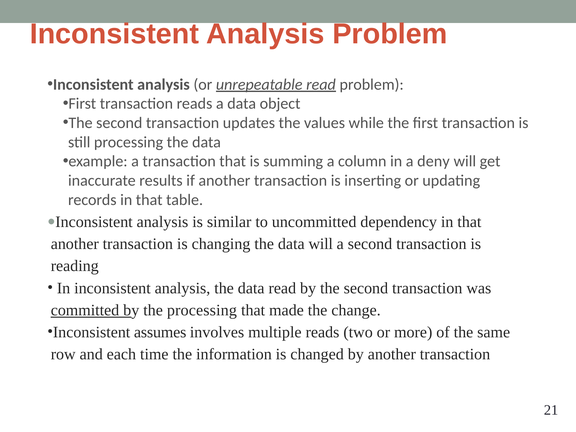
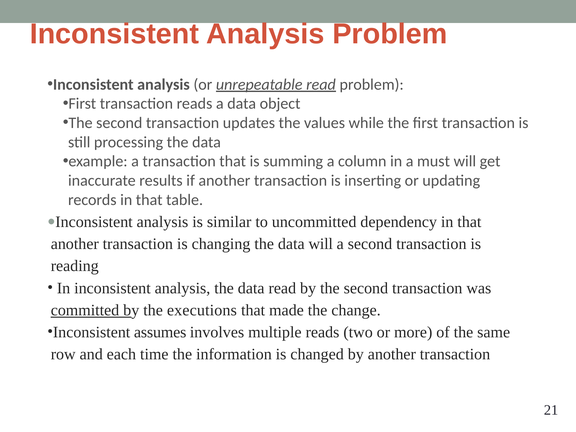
deny: deny -> must (434, 161)
the processing: processing -> executions (202, 310)
